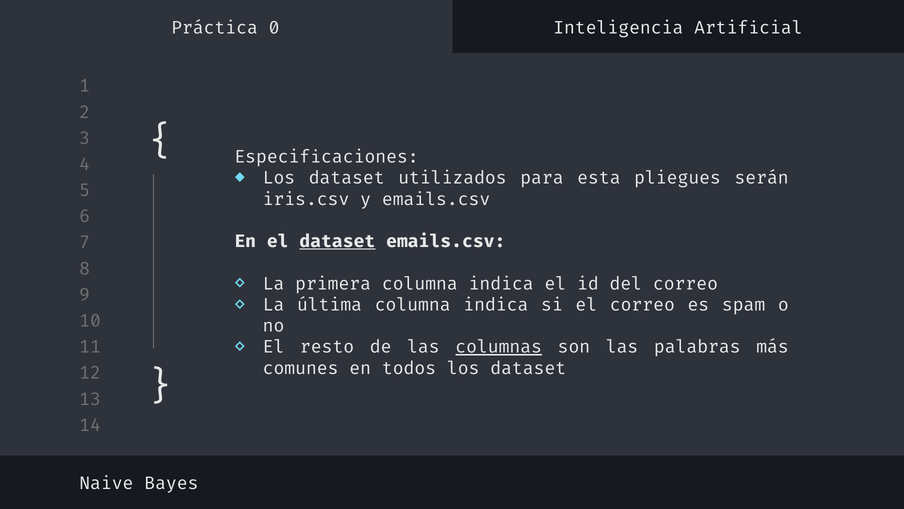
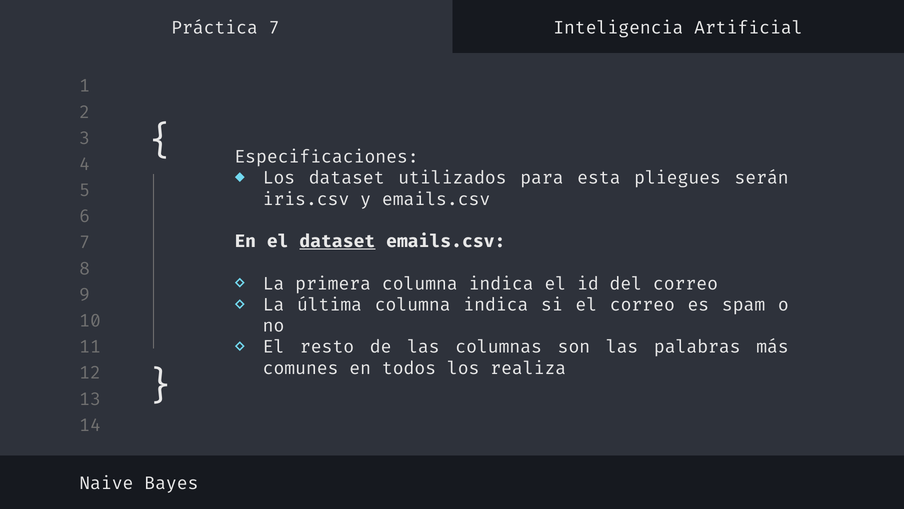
Práctica 0: 0 -> 7 (274, 28)
columnas underline: present -> none (499, 347)
todos los dataset: dataset -> realiza (528, 368)
